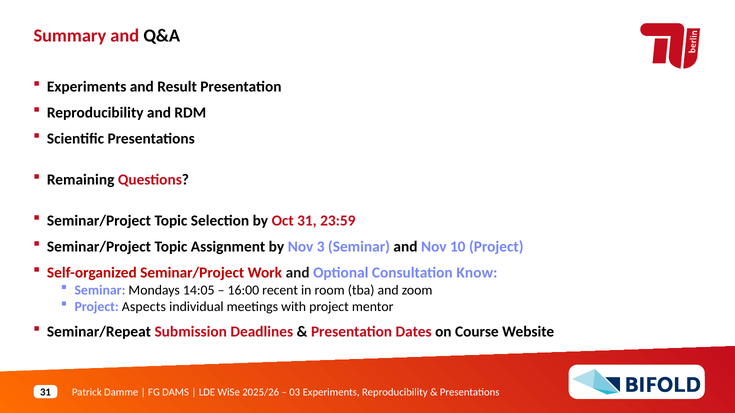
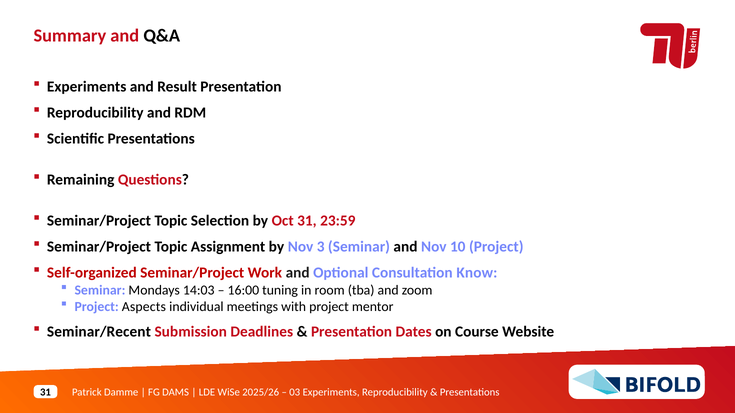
14:05: 14:05 -> 14:03 (199, 290)
recent: recent -> tuning (280, 290)
Seminar/Repeat: Seminar/Repeat -> Seminar/Recent (99, 332)
